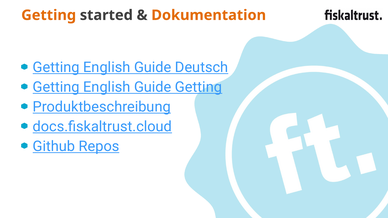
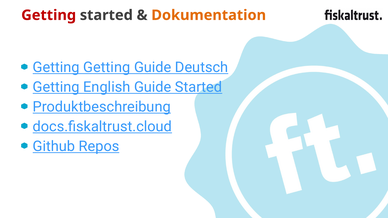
Getting colour: orange -> red (49, 15)
English: English -> Getting (107, 67)
Guide Getting: Getting -> Started (198, 87)
